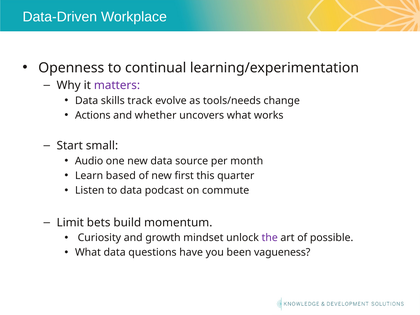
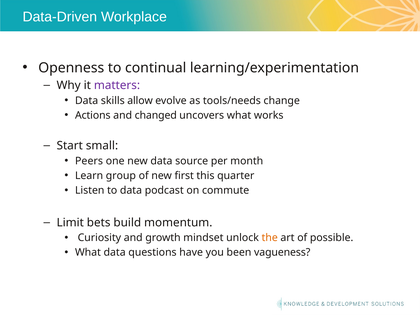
track: track -> allow (140, 101)
whether: whether -> changed (156, 115)
Audio: Audio -> Peers (89, 161)
based: based -> group (121, 176)
the colour: purple -> orange (270, 238)
